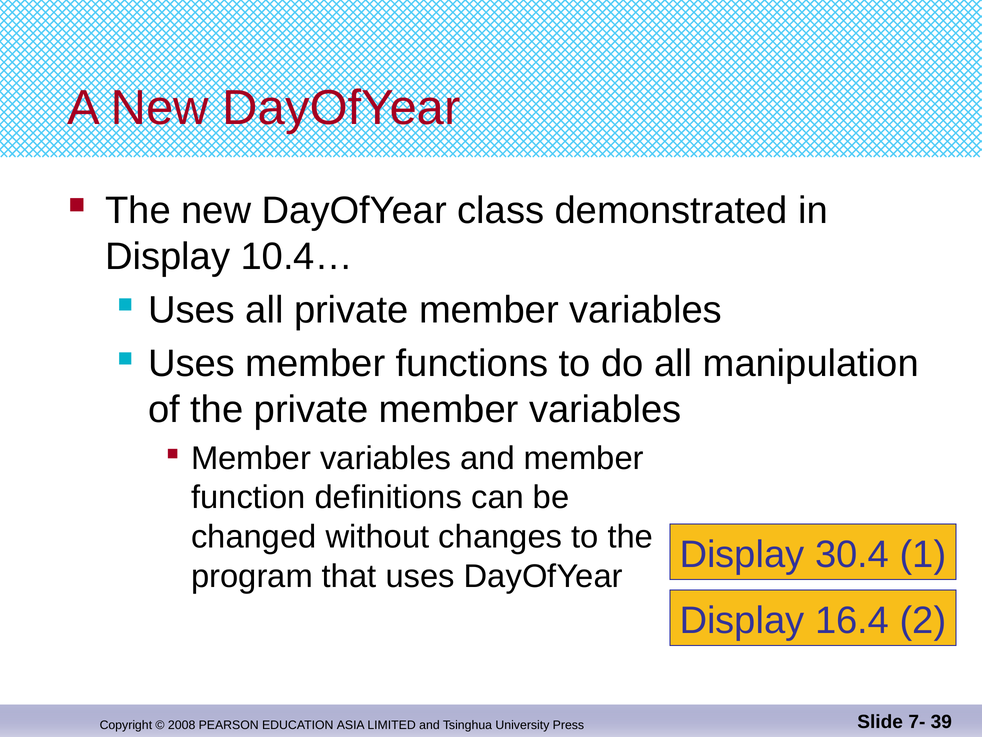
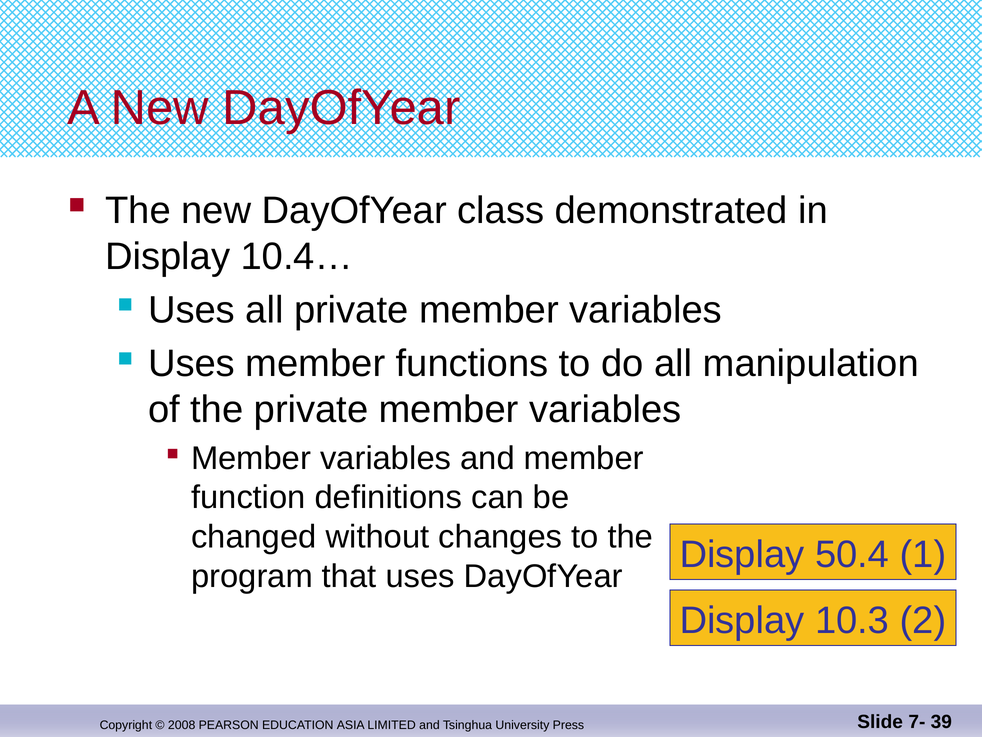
30.4: 30.4 -> 50.4 (852, 554)
16.4: 16.4 -> 10.3 (852, 620)
